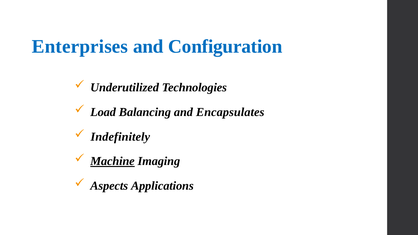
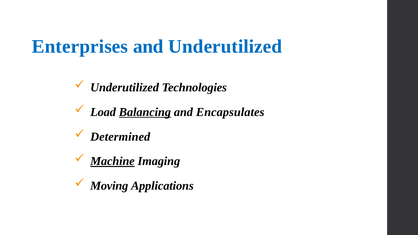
and Configuration: Configuration -> Underutilized (225, 46)
Balancing underline: none -> present (145, 112)
Indefinitely: Indefinitely -> Determined (120, 137)
Aspects: Aspects -> Moving (109, 186)
